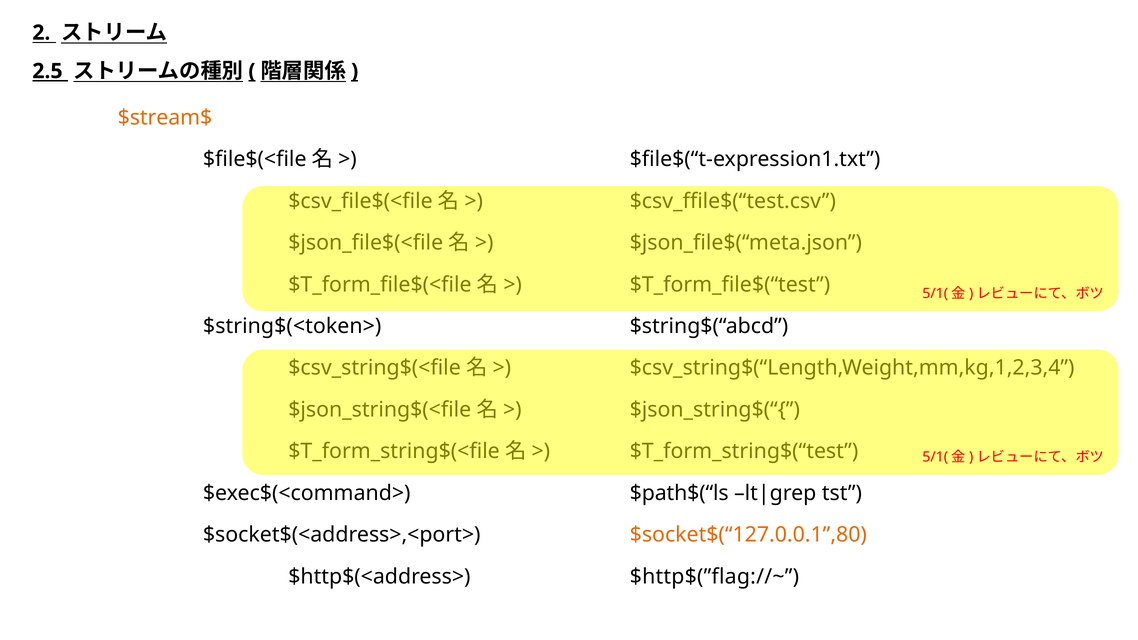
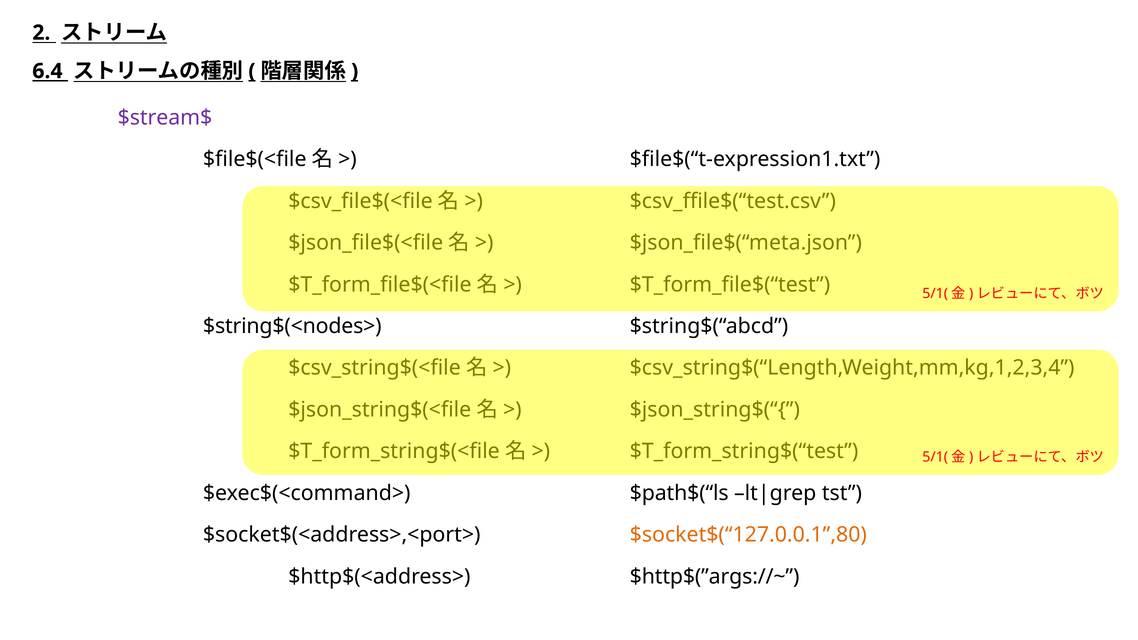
2.5: 2.5 -> 6.4 (47, 71)
$stream$ colour: orange -> purple (165, 118)
$string$(<token>: $string$(<token> -> $string$(<nodes> (292, 326)
$http$(”flag://~: $http$(”flag://~ -> $http$(”args://~ (715, 577)
